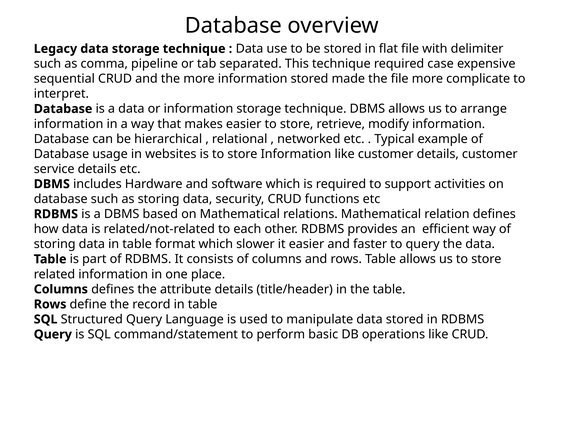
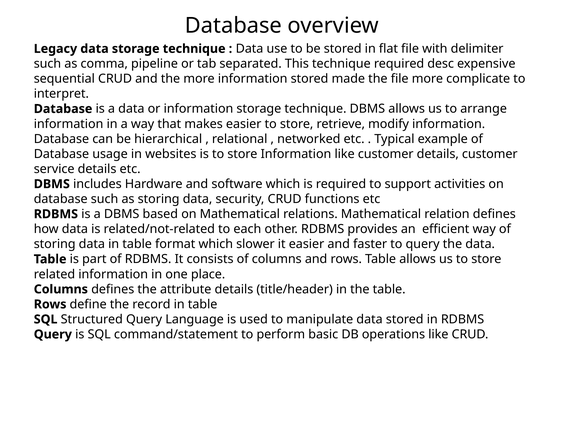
case: case -> desc (441, 64)
